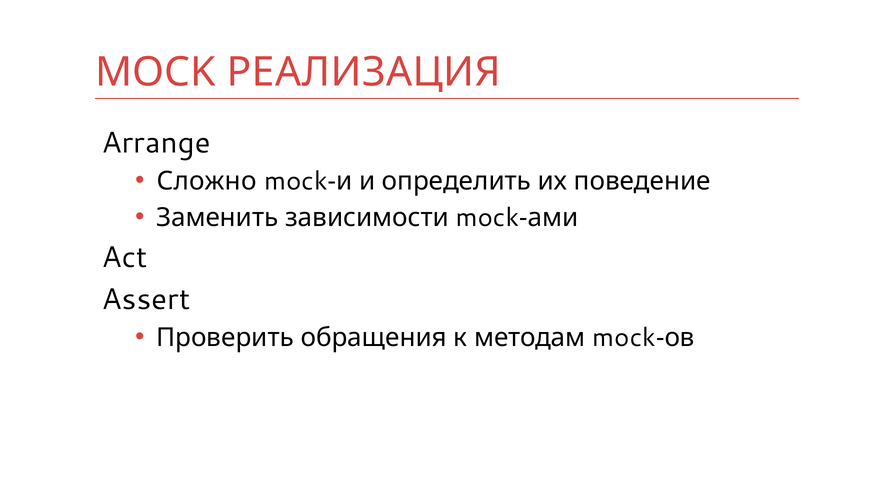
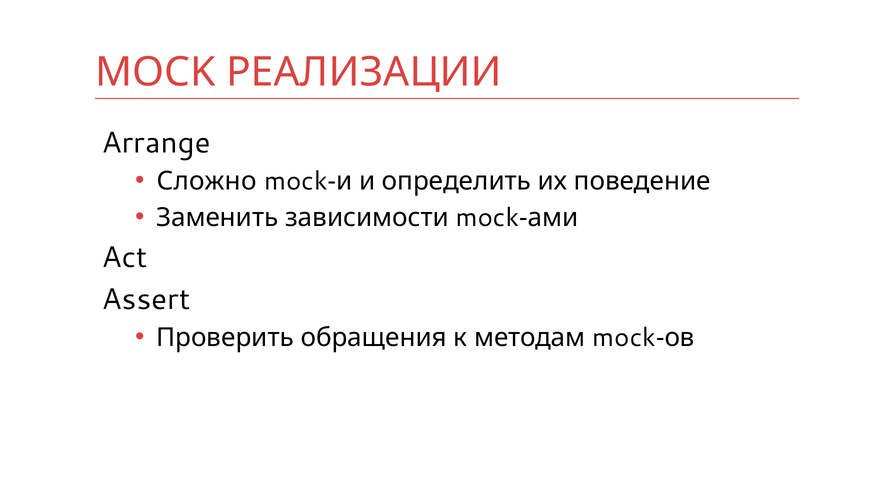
РЕАЛИЗАЦИЯ: РЕАЛИЗАЦИЯ -> РЕАЛИЗАЦИИ (364, 72)
